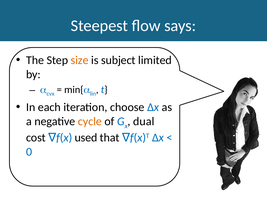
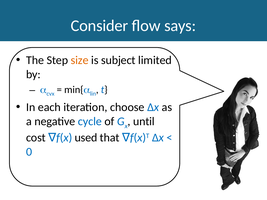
Steepest: Steepest -> Consider (99, 26)
cycle colour: orange -> blue (90, 122)
dual: dual -> until (144, 122)
